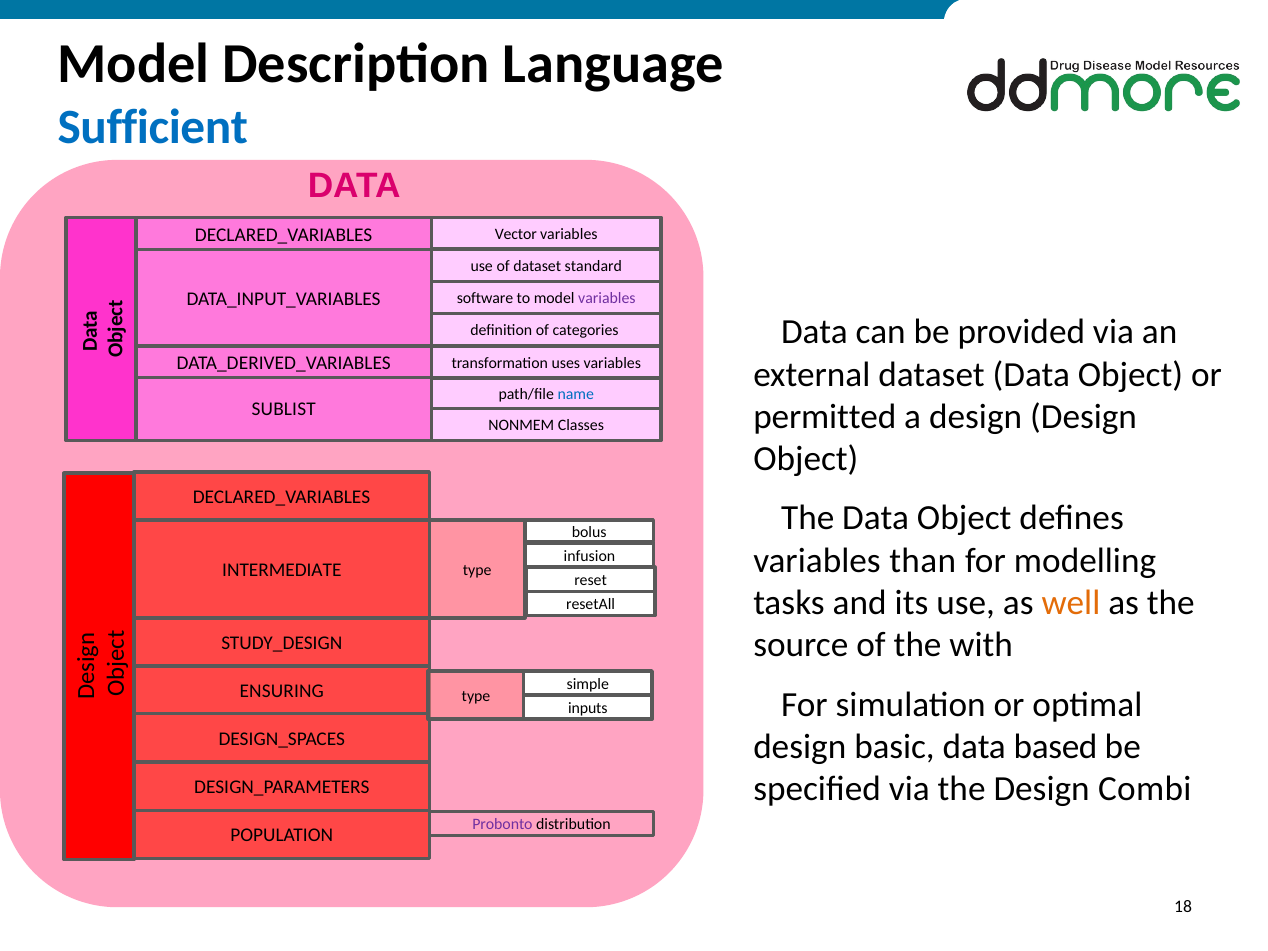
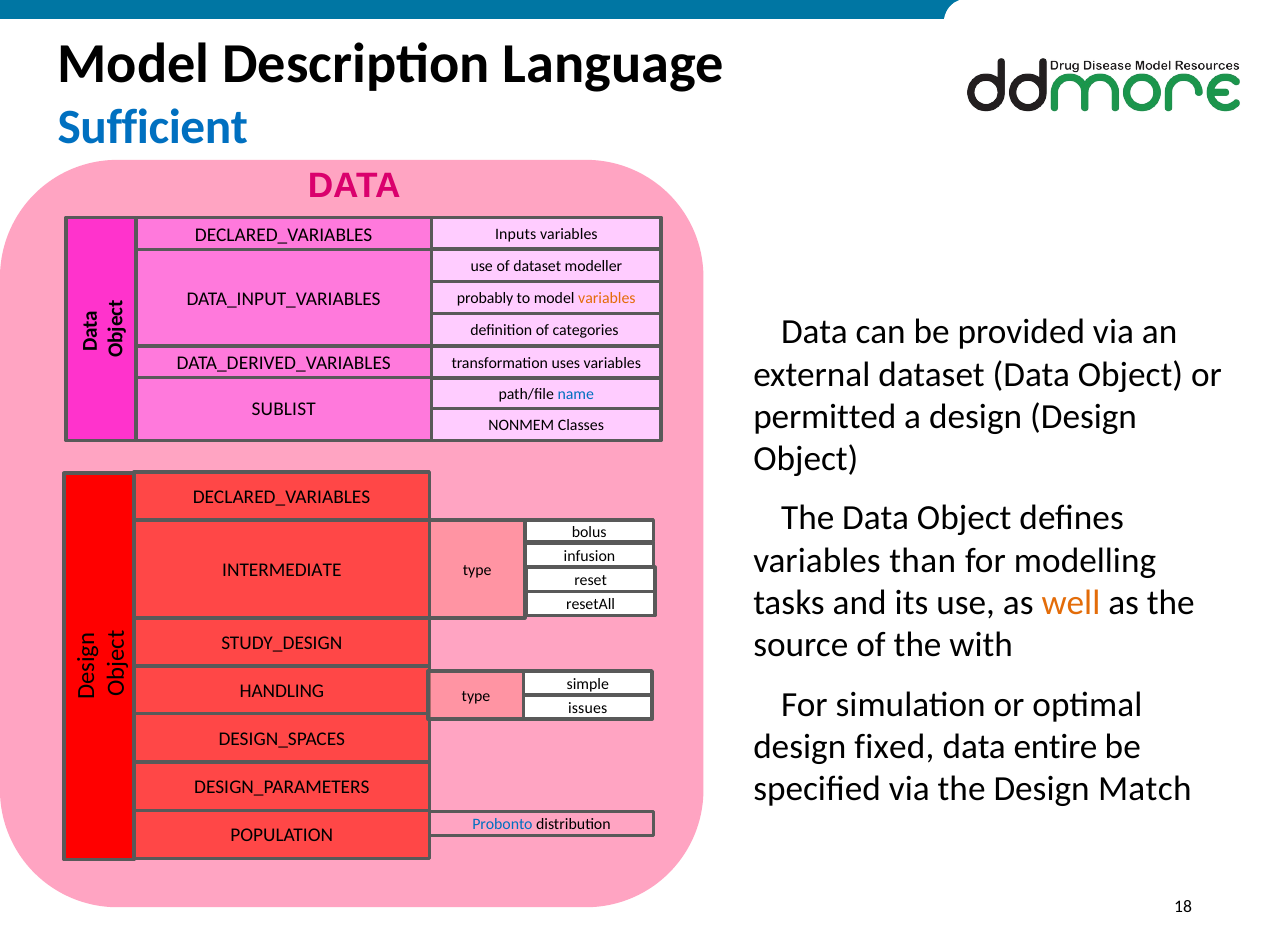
Vector: Vector -> Inputs (516, 234)
standard: standard -> modeller (593, 267)
software: software -> probably (485, 299)
variables colour: purple -> orange (607, 299)
ENSURING: ENSURING -> HANDLING (282, 691)
inputs: inputs -> issues (588, 708)
basic: basic -> fixed (894, 747)
based: based -> entire (1056, 747)
Combi: Combi -> Match (1145, 789)
Probonto colour: purple -> blue (502, 825)
